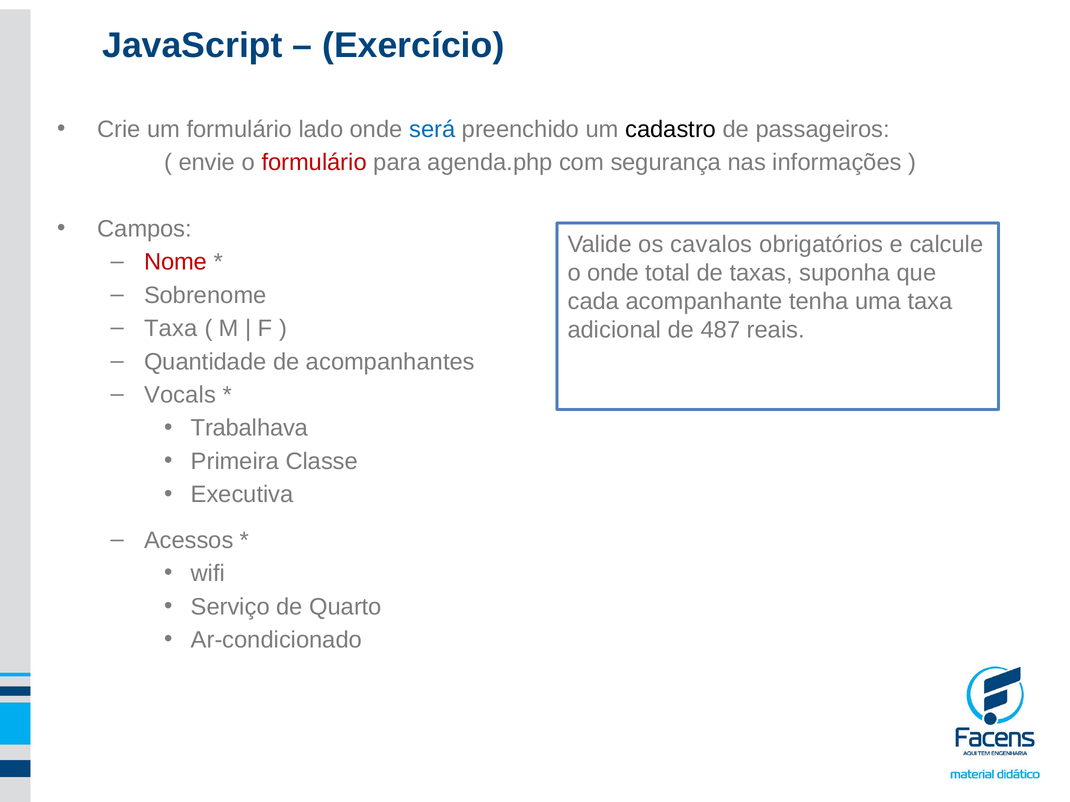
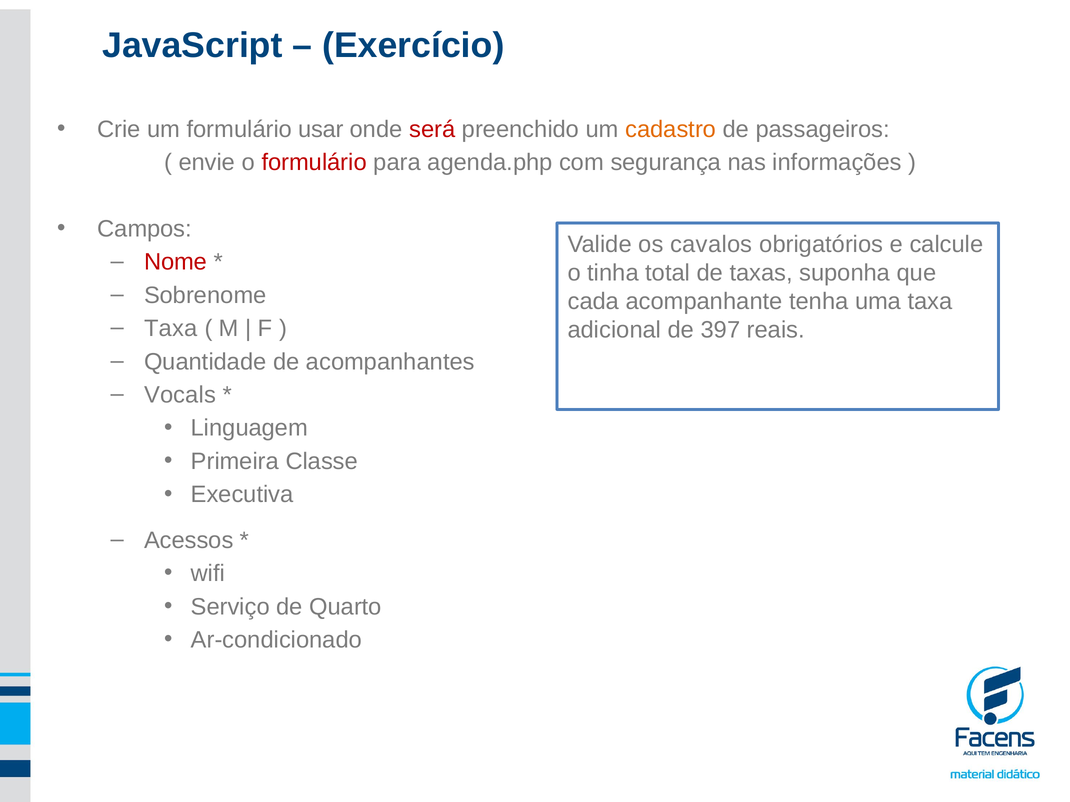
lado: lado -> usar (321, 129)
será colour: blue -> red (432, 129)
cadastro colour: black -> orange (671, 129)
o onde: onde -> tinha (613, 273)
487: 487 -> 397 (720, 330)
Trabalhava: Trabalhava -> Linguagem (249, 428)
